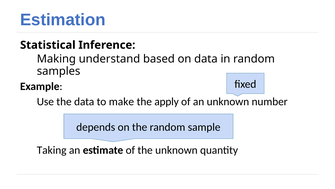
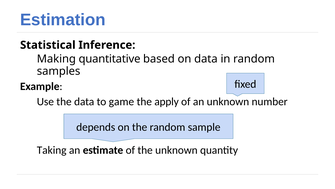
understand: understand -> quantitative (110, 59)
make: make -> game (121, 101)
